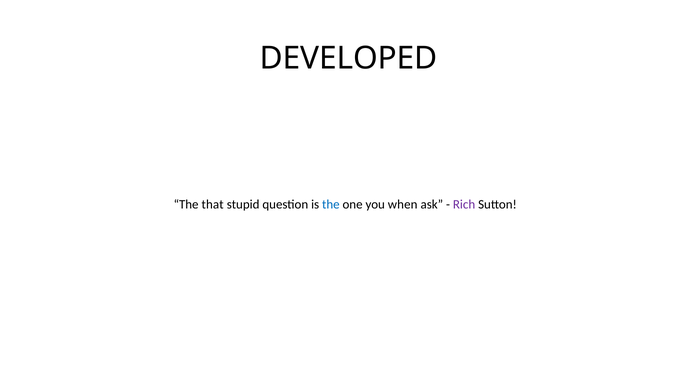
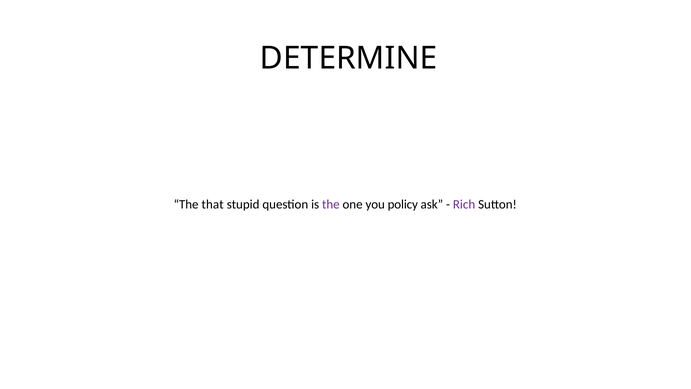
DEVELOPED: DEVELOPED -> DETERMINE (349, 58)
the colour: blue -> purple (331, 204)
when: when -> policy (403, 204)
